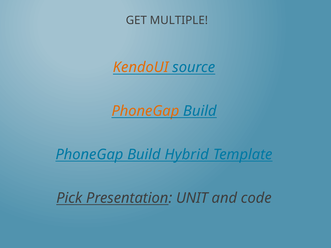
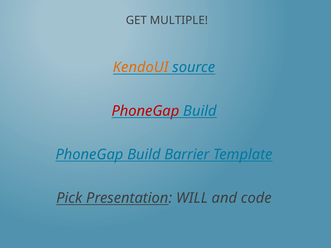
PhoneGap colour: orange -> red (145, 111)
Hybrid: Hybrid -> Barrier (187, 155)
UNIT: UNIT -> WILL (192, 198)
